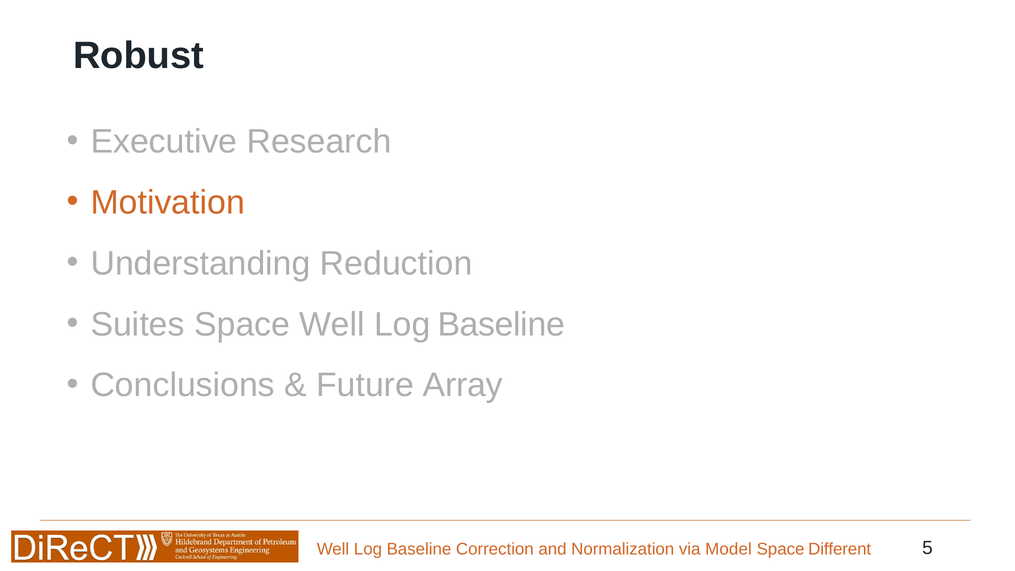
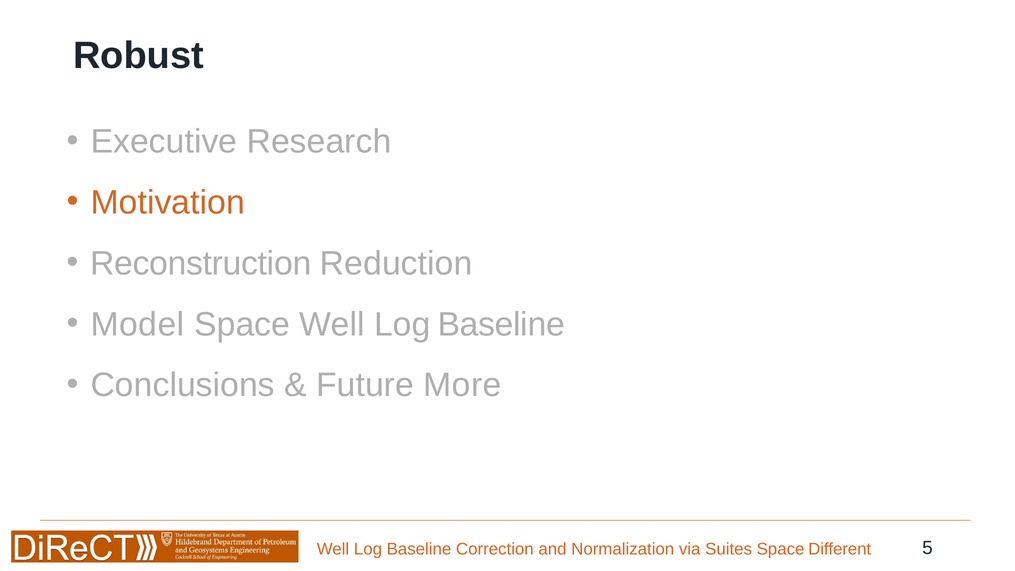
Understanding: Understanding -> Reconstruction (201, 263)
Suites: Suites -> Model (137, 324)
Array: Array -> More (462, 385)
Model: Model -> Suites (729, 549)
